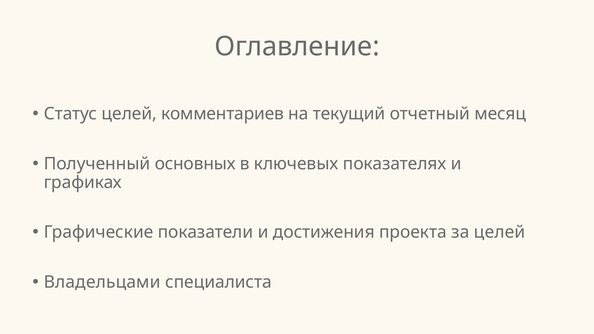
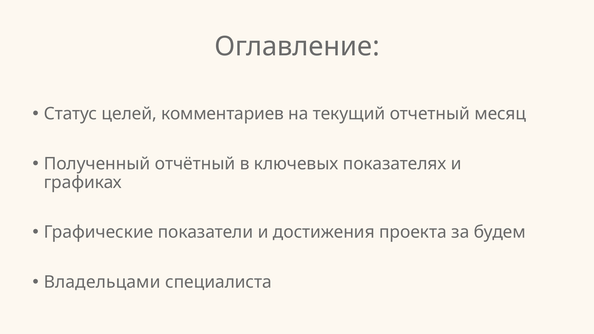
основных: основных -> отчётный (195, 164)
за целей: целей -> будем (500, 232)
